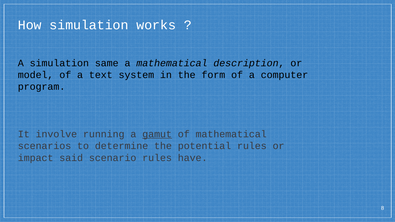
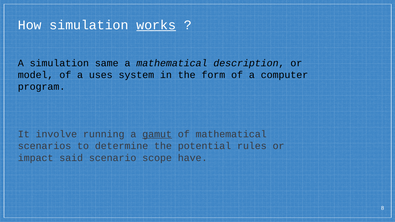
works underline: none -> present (156, 25)
text: text -> uses (101, 75)
scenario rules: rules -> scope (157, 158)
